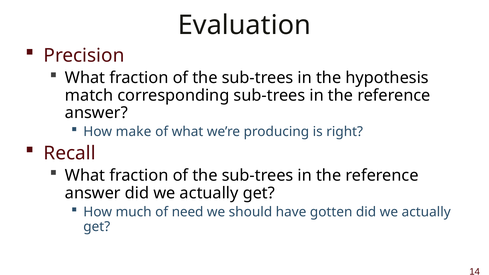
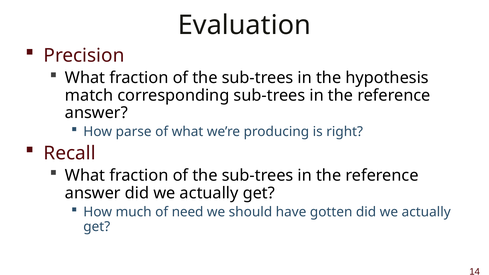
make: make -> parse (134, 132)
